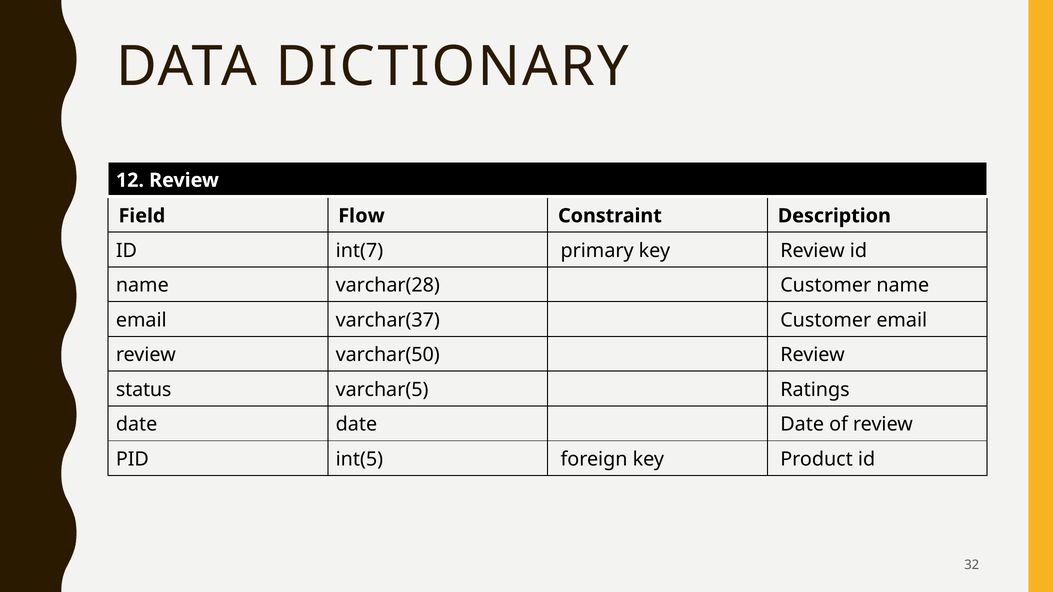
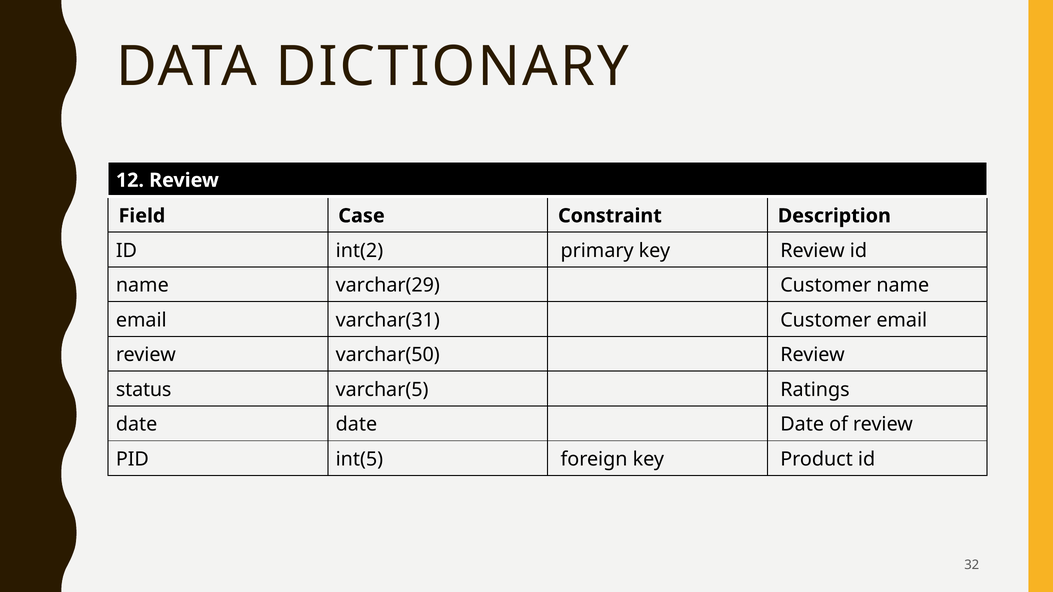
Flow: Flow -> Case (362, 216)
int(7: int(7 -> int(2 (359, 251)
varchar(28: varchar(28 -> varchar(29 (388, 286)
varchar(37: varchar(37 -> varchar(31 (388, 320)
